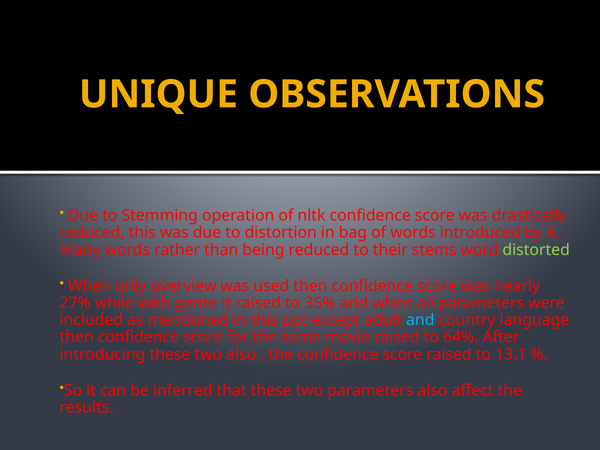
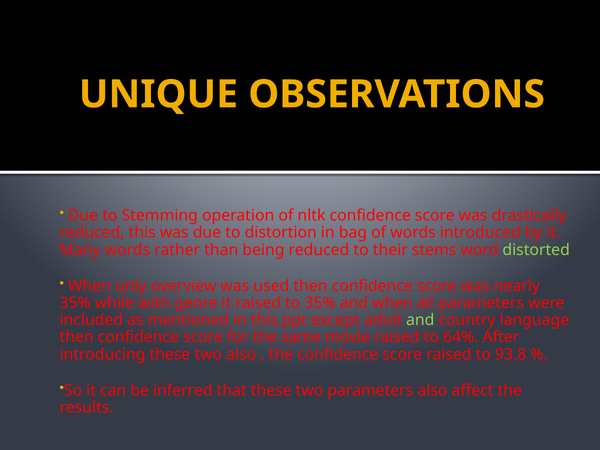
27%: 27% -> 35% (75, 303)
and colour: light blue -> light green (420, 320)
13.1: 13.1 -> 93.8 (511, 354)
